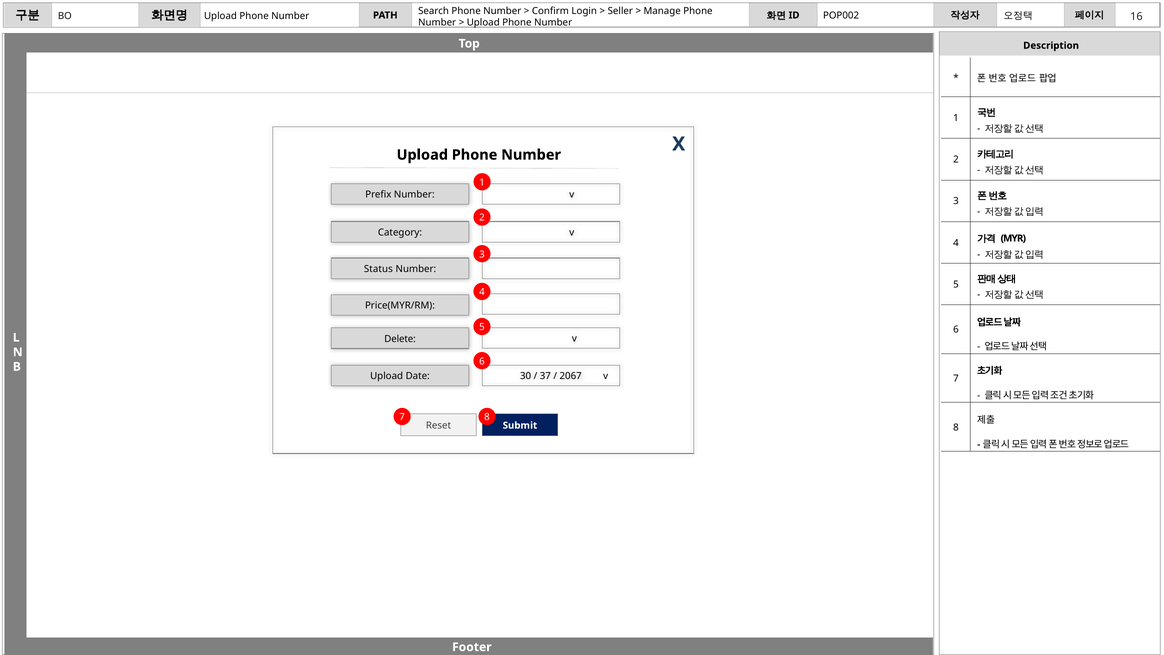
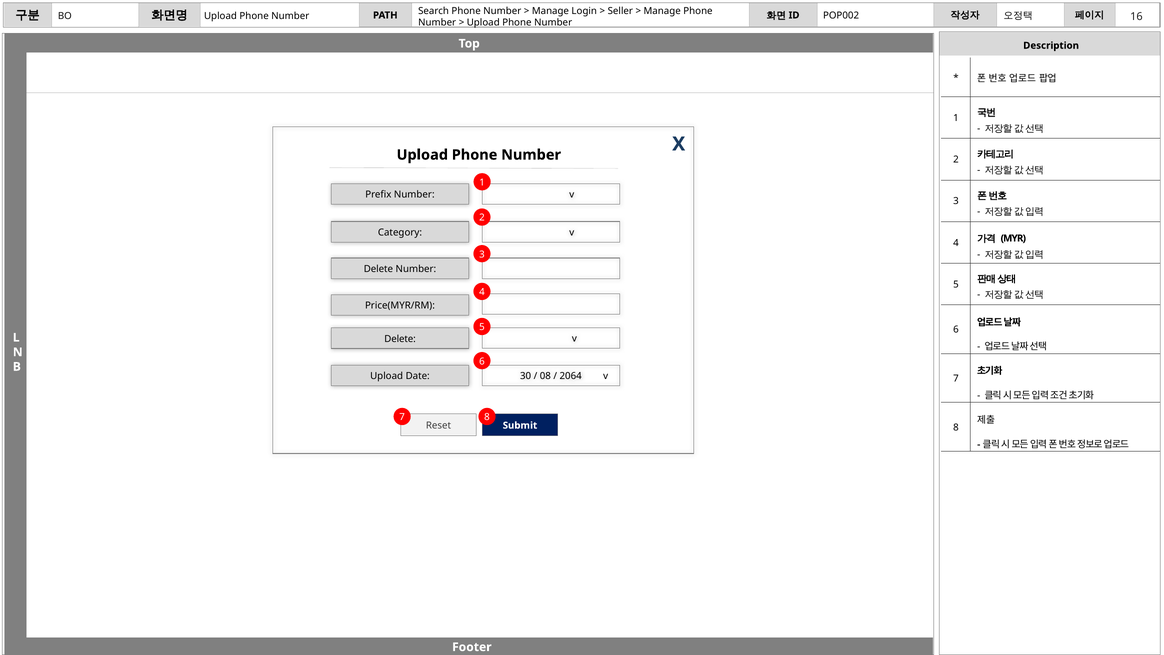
Confirm: Confirm -> Manage (550, 11)
Status: Status -> Delete (378, 269)
37: 37 -> 08 (545, 376)
2067: 2067 -> 2064 (571, 376)
